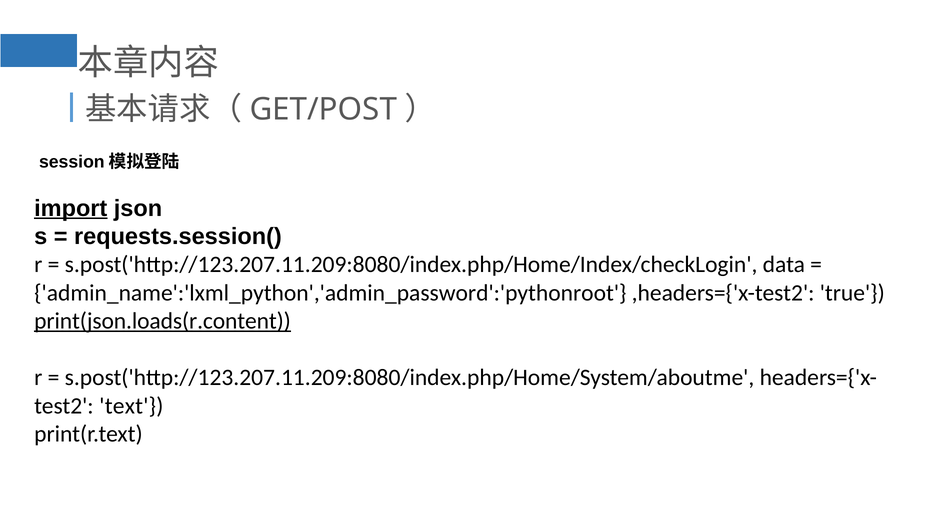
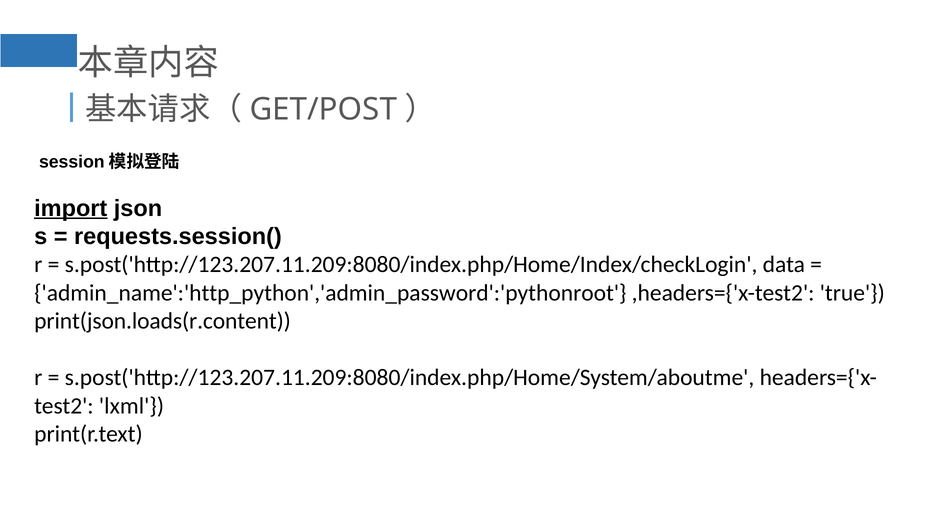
admin_name':'lxml_python','admin_password':'pythonroot: admin_name':'lxml_python','admin_password':'pythonroot -> admin_name':'http_python','admin_password':'pythonroot (330, 293)
print(json.loads(r.content underline: present -> none (163, 321)
text: text -> lxml (132, 406)
